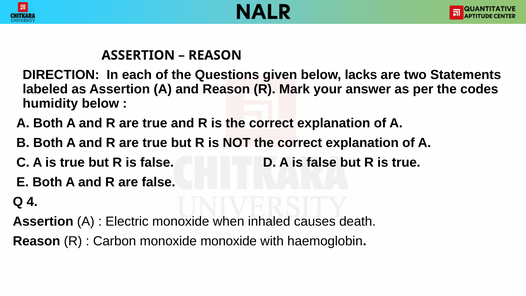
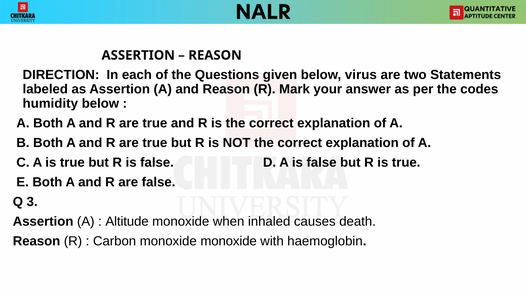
lacks: lacks -> virus (361, 75)
4: 4 -> 3 (32, 202)
Electric: Electric -> Altitude (127, 221)
